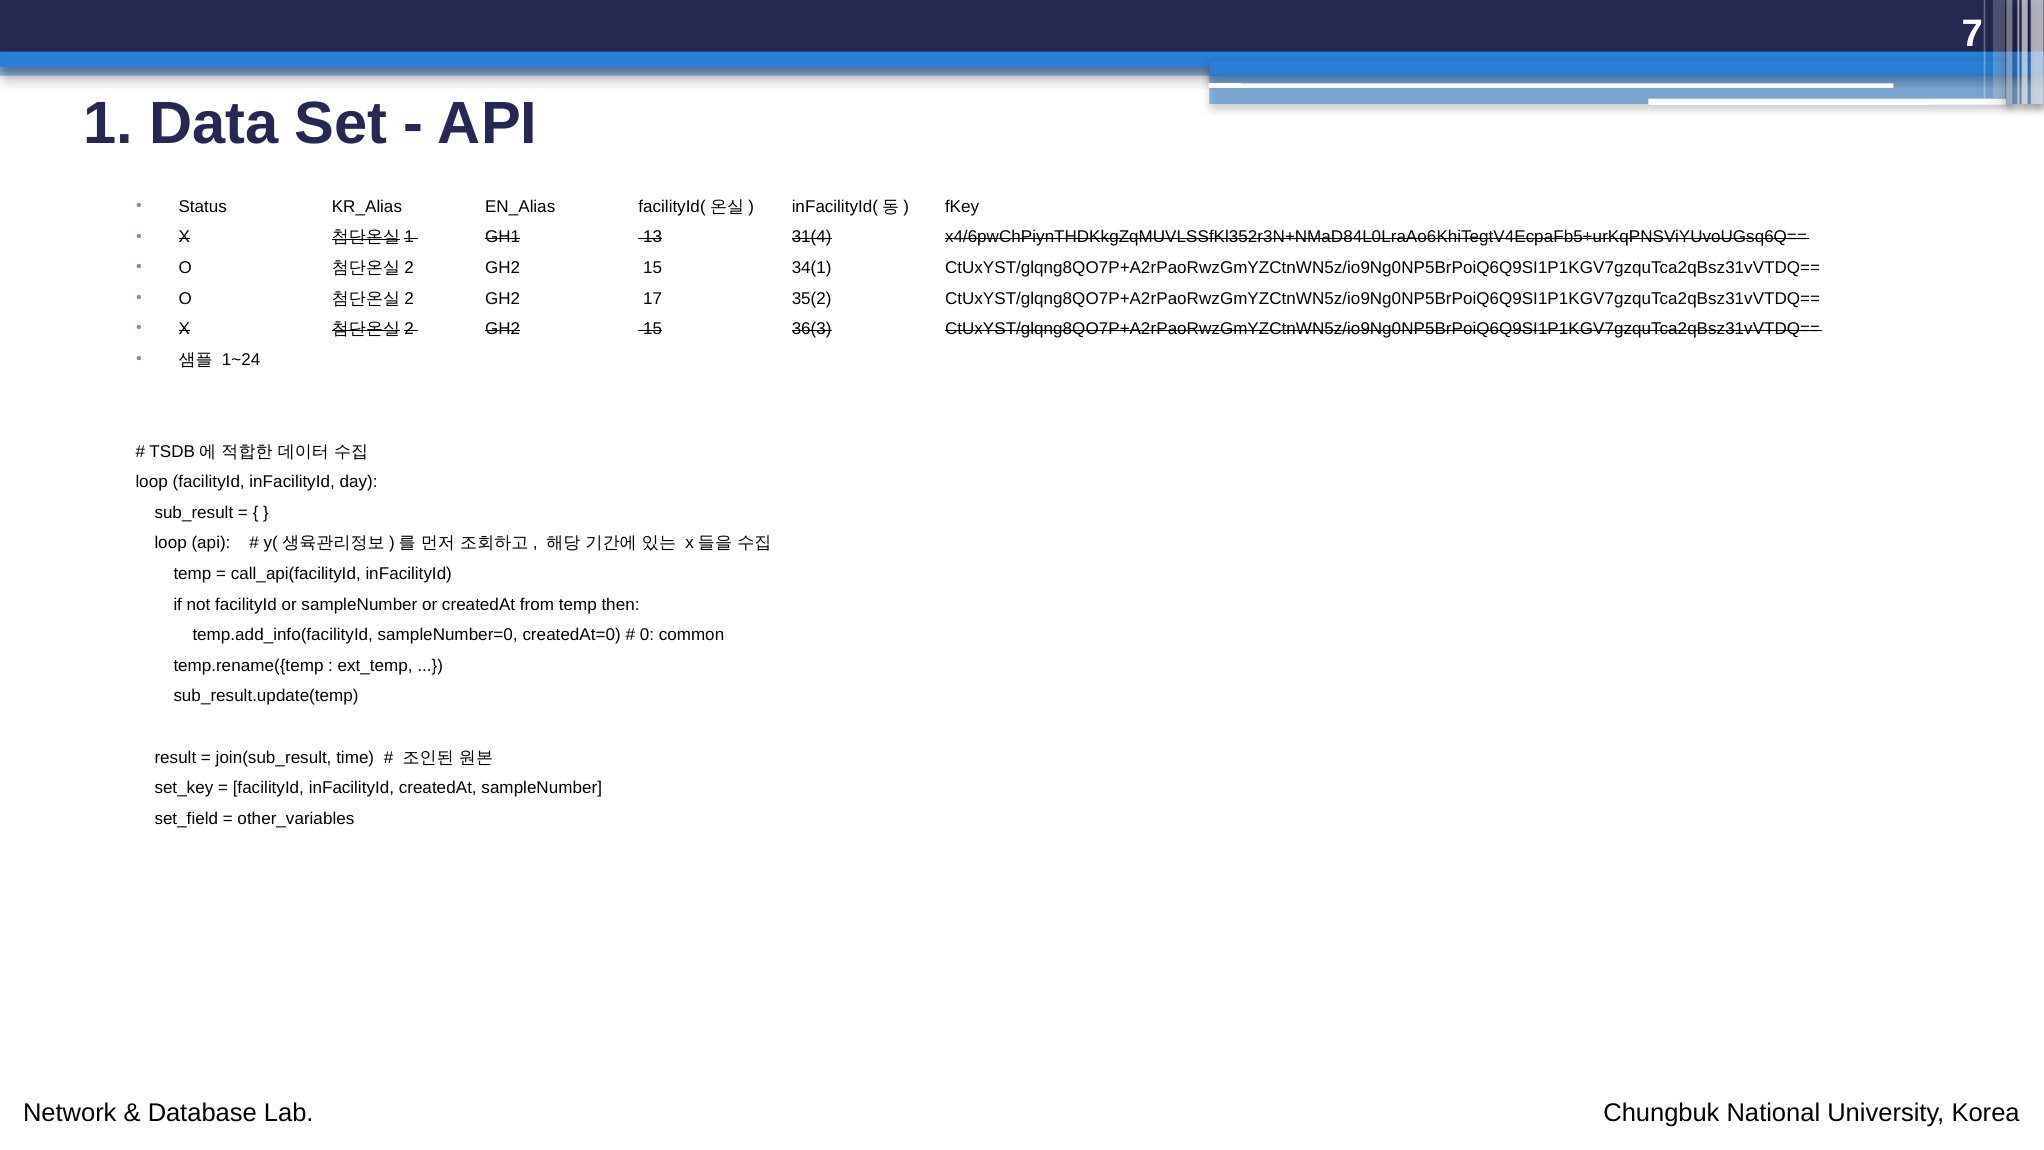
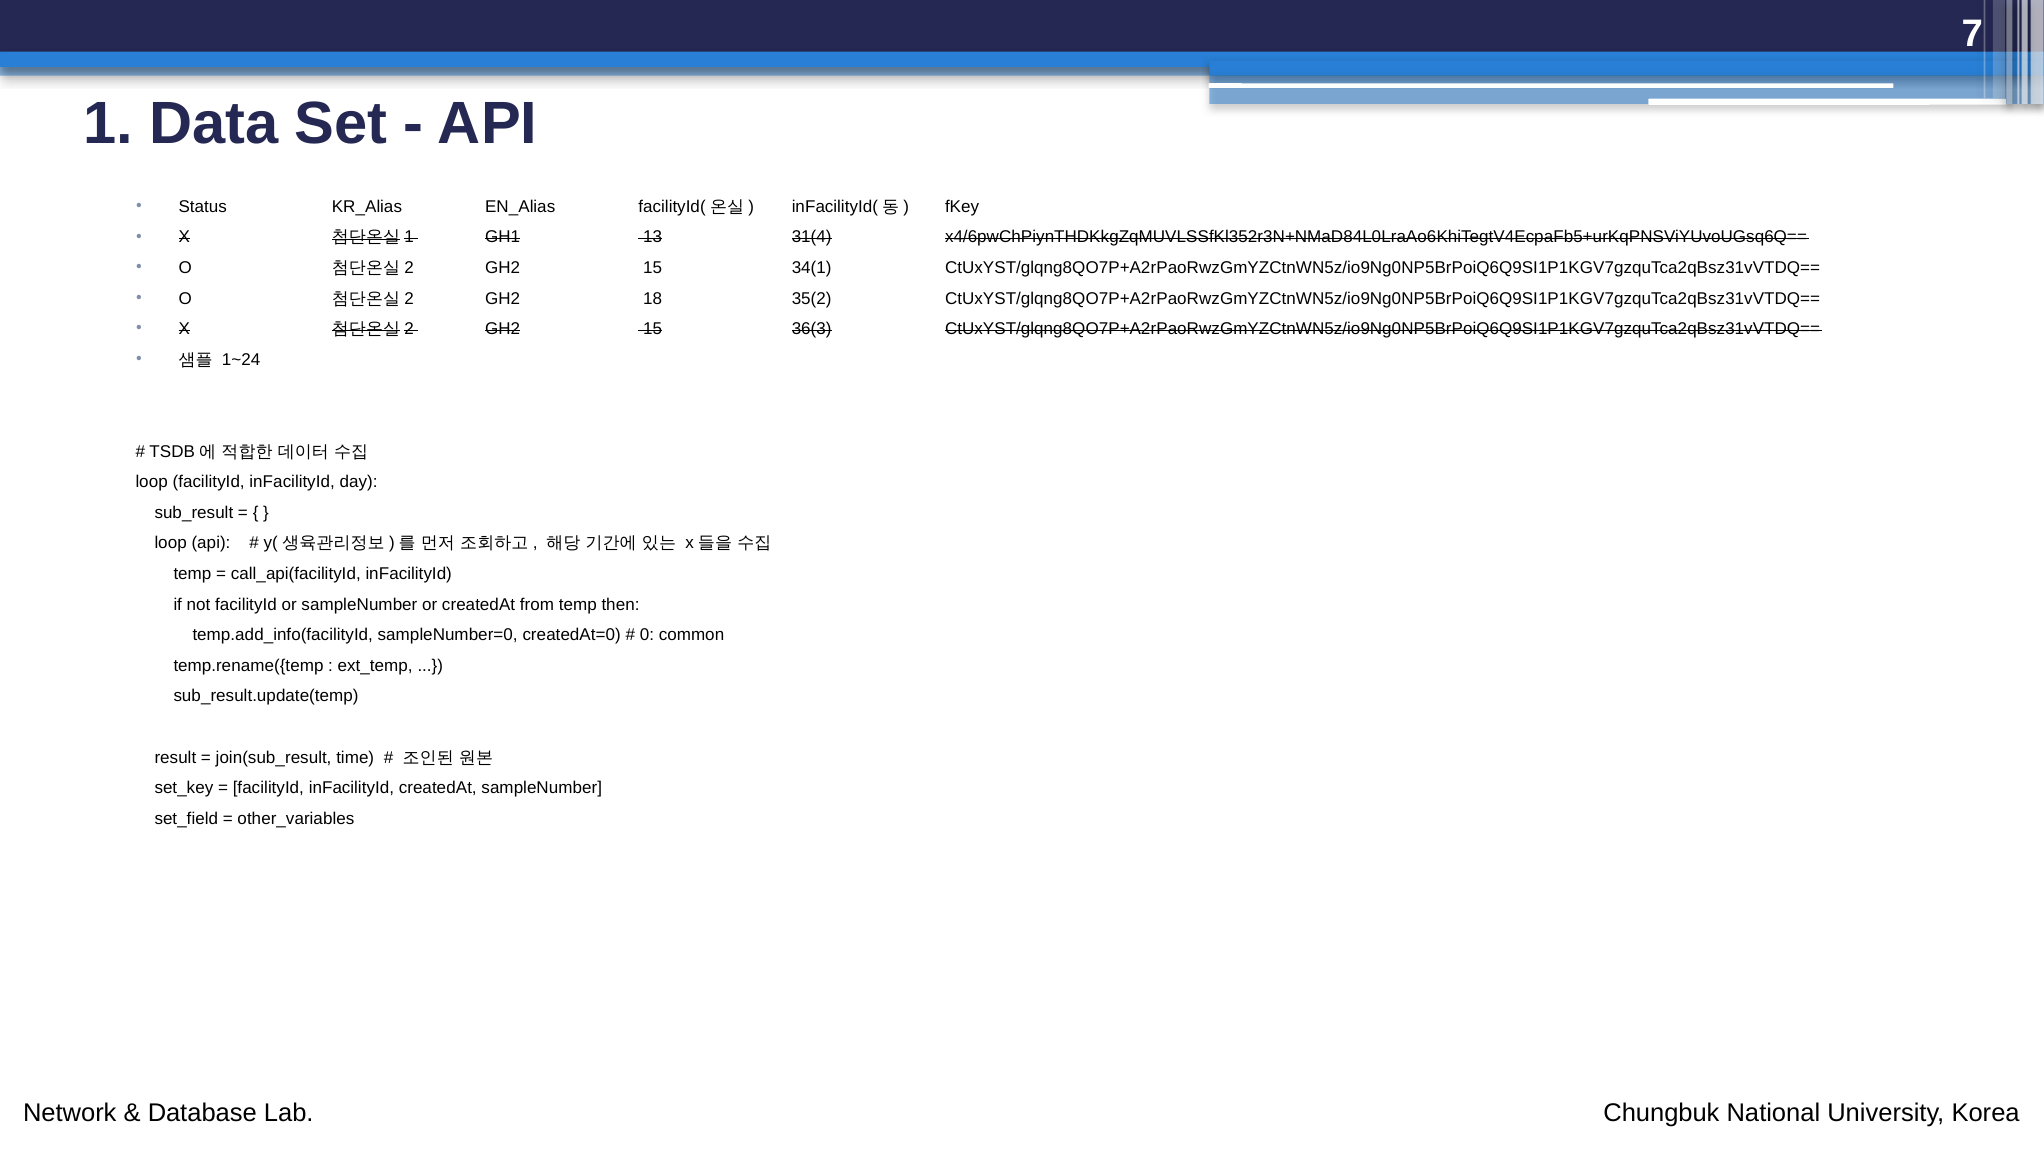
17: 17 -> 18 (653, 298)
